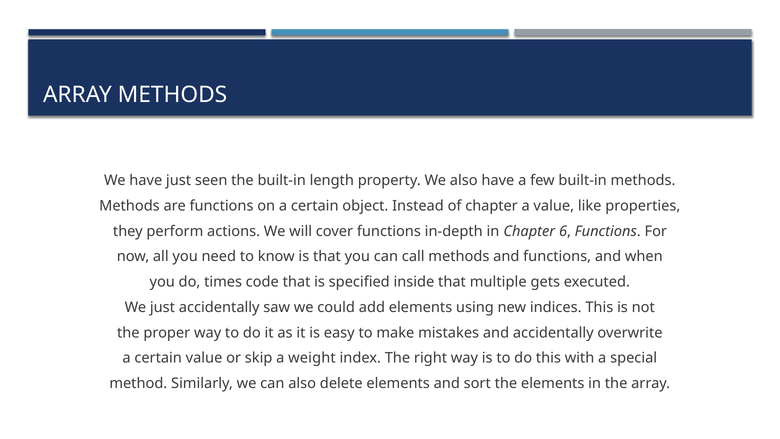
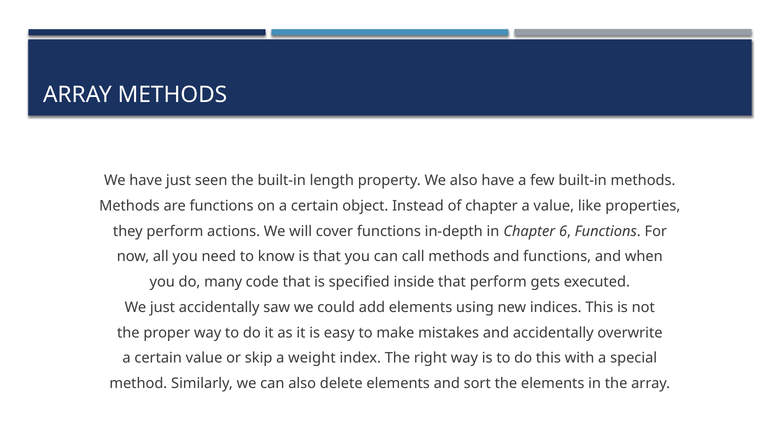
times: times -> many (223, 282)
that multiple: multiple -> perform (498, 282)
